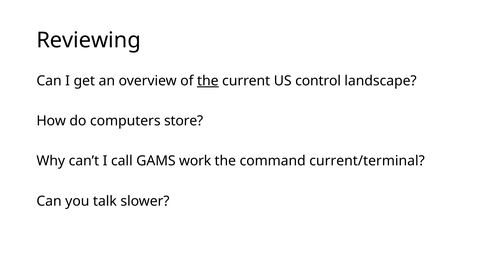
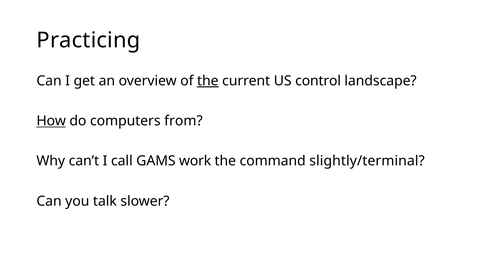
Reviewing: Reviewing -> Practicing (88, 40)
How underline: none -> present (51, 121)
store: store -> from (183, 121)
current/terminal: current/terminal -> slightly/terminal (367, 161)
